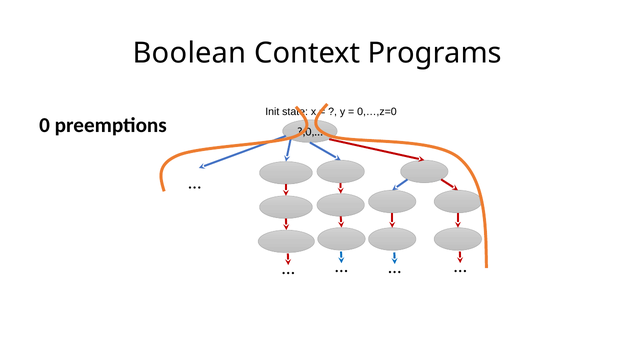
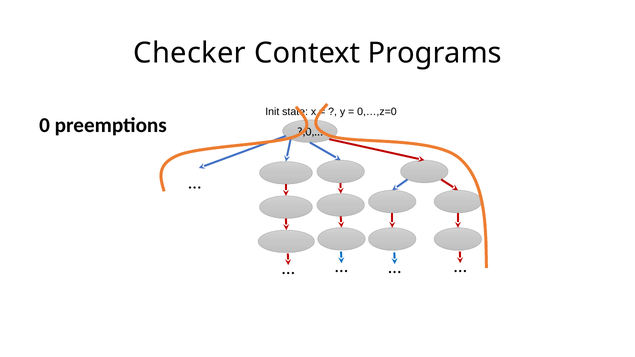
Boolean: Boolean -> Checker (190, 53)
